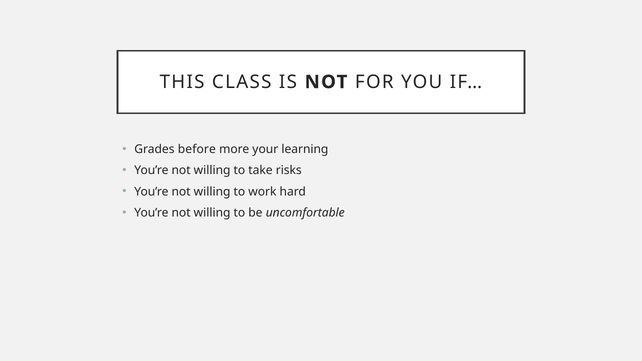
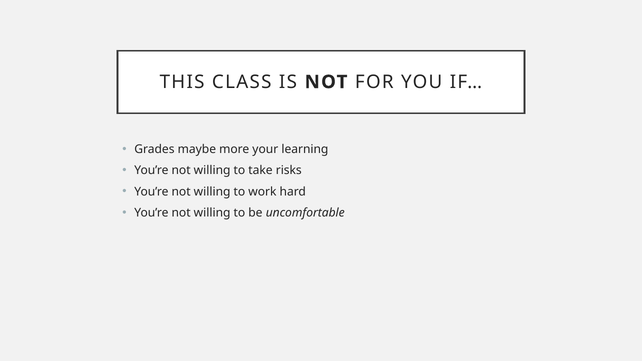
before: before -> maybe (197, 149)
